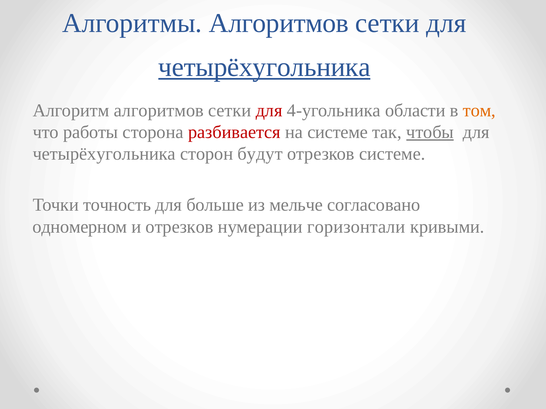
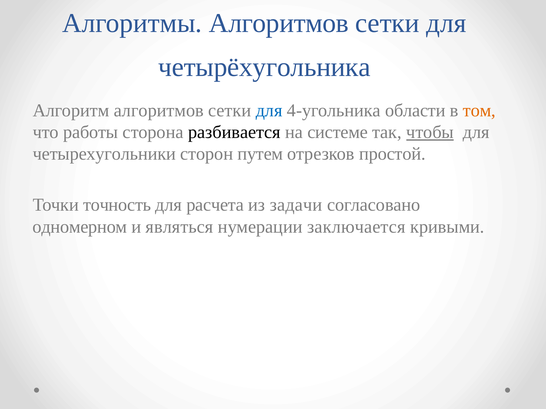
четырёхугольника underline: present -> none (264, 67)
для colour: red -> blue (269, 110)
разбивается colour: red -> black (234, 132)
четырёхугольника: четырёхугольника -> четырехугольники (104, 154)
будут: будут -> путем (260, 154)
отрезков системе: системе -> простой (392, 154)
больше: больше -> расчета (215, 205)
мельче: мельче -> задачи (296, 205)
и отрезков: отрезков -> являться (179, 227)
горизонтали: горизонтали -> заключается (356, 227)
